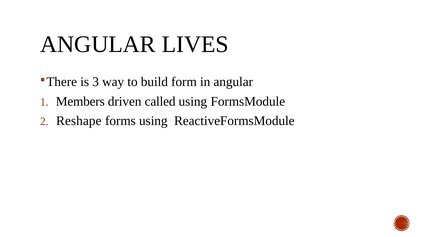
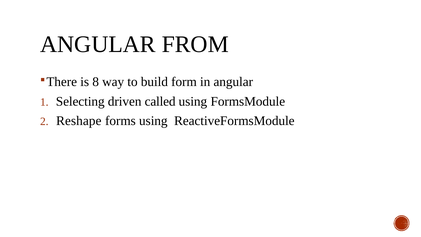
LIVES: LIVES -> FROM (195, 44)
3: 3 -> 8 (96, 82)
Members: Members -> Selecting (80, 101)
